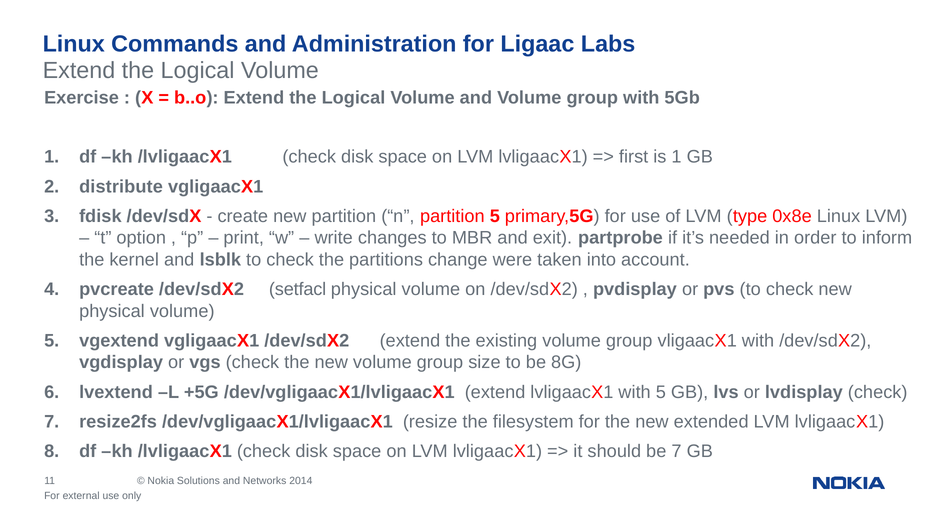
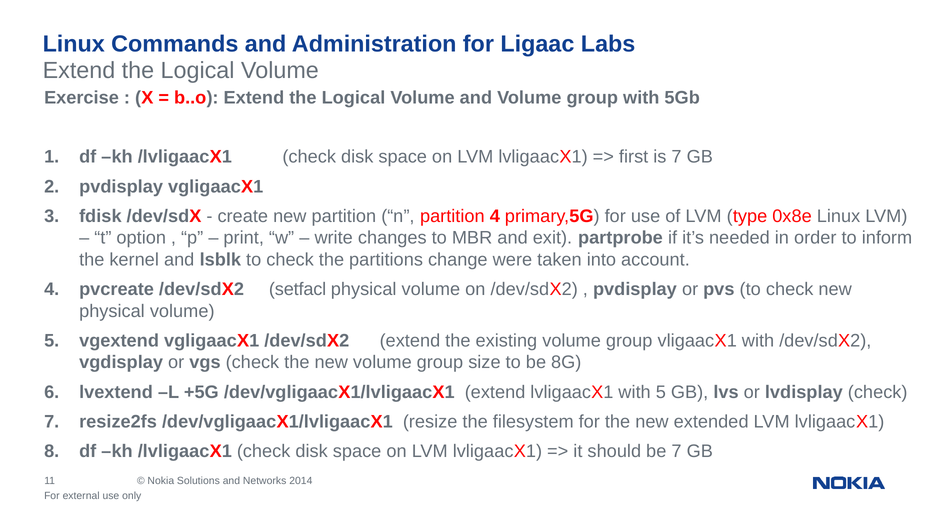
is 1: 1 -> 7 (676, 157)
2 distribute: distribute -> pvdisplay (121, 187)
partition 5: 5 -> 4 (495, 216)
